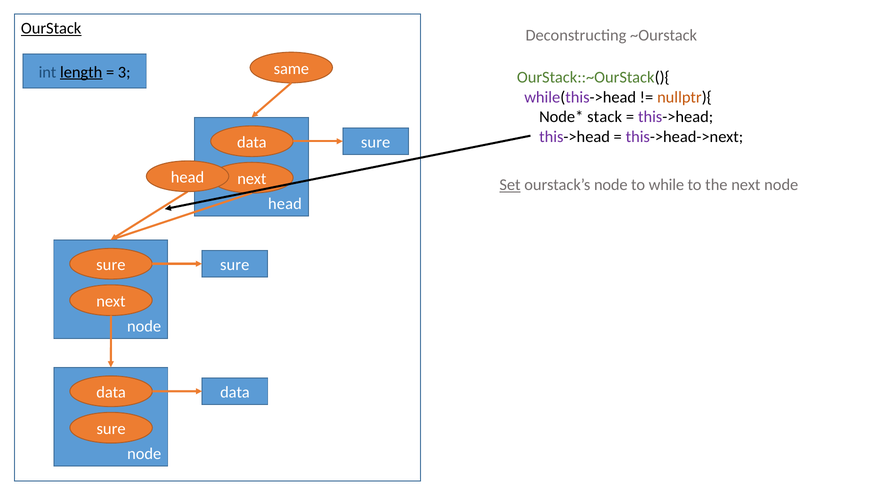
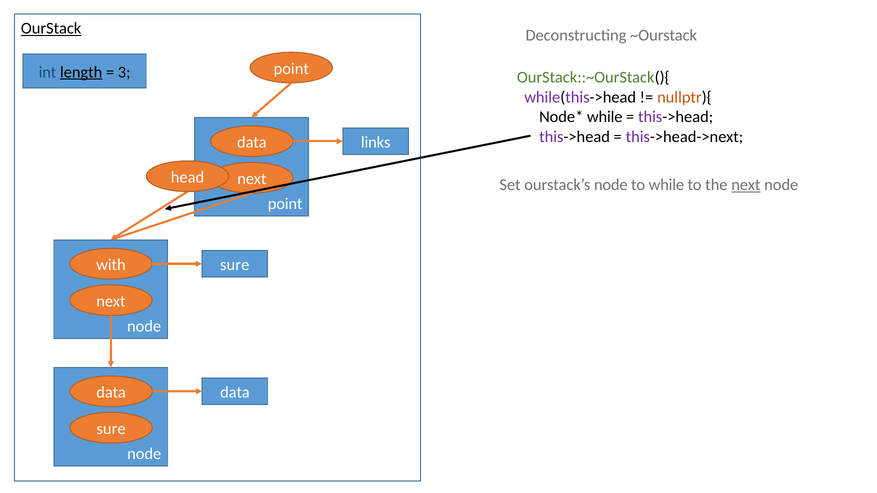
same: same -> point (291, 69)
stack: stack -> while (605, 117)
sure: sure -> links (376, 142)
Set underline: present -> none (510, 185)
next underline: none -> present (746, 185)
head: head -> point (285, 204)
sure: sure -> with (111, 265)
